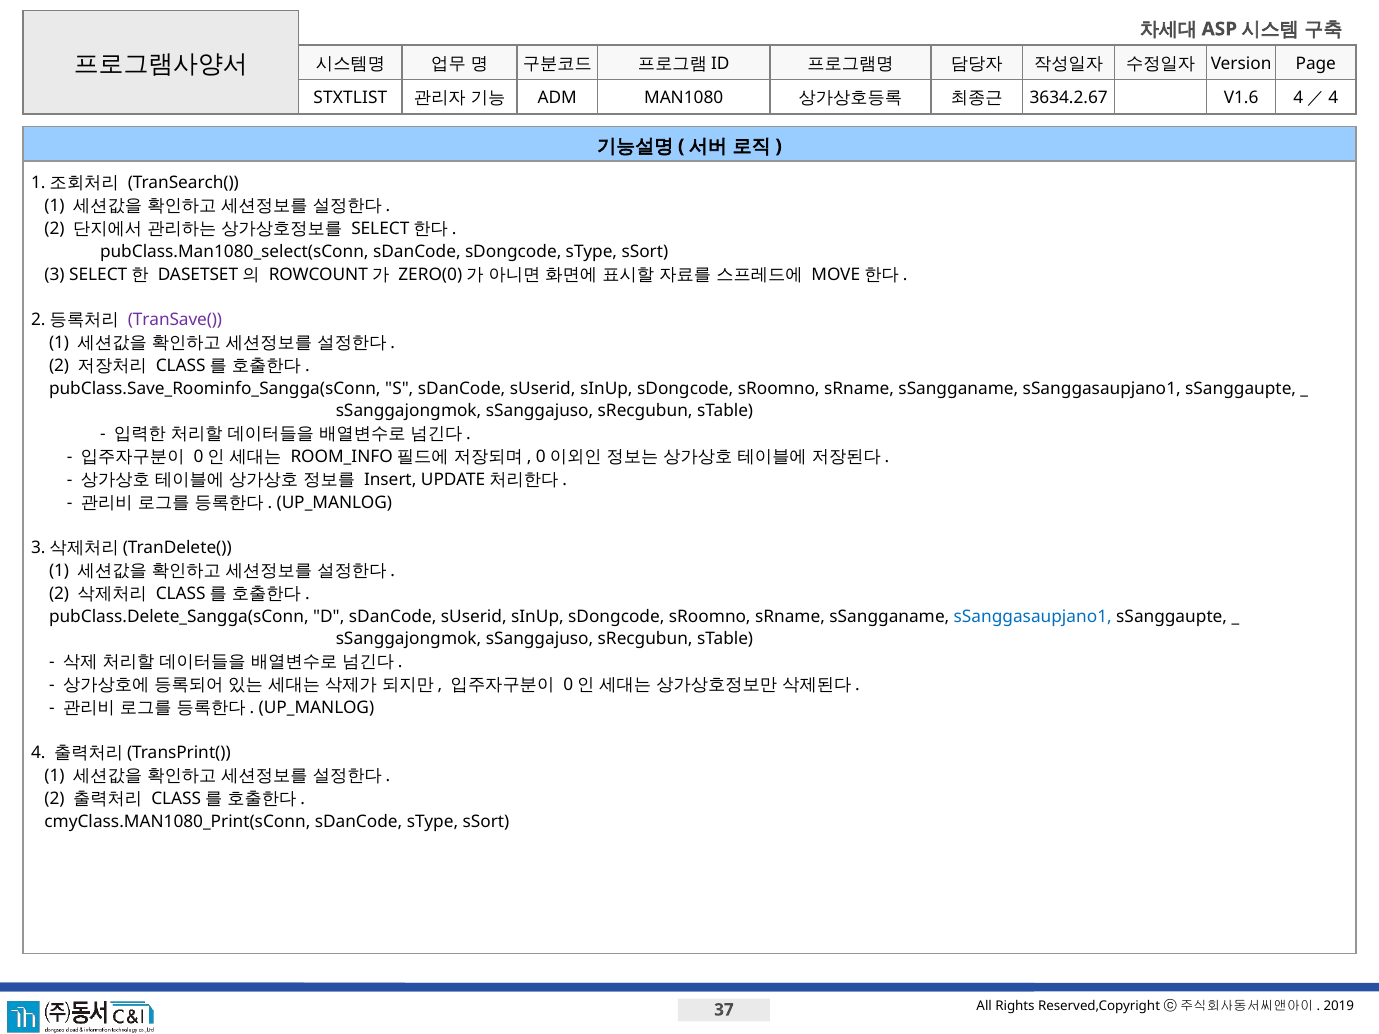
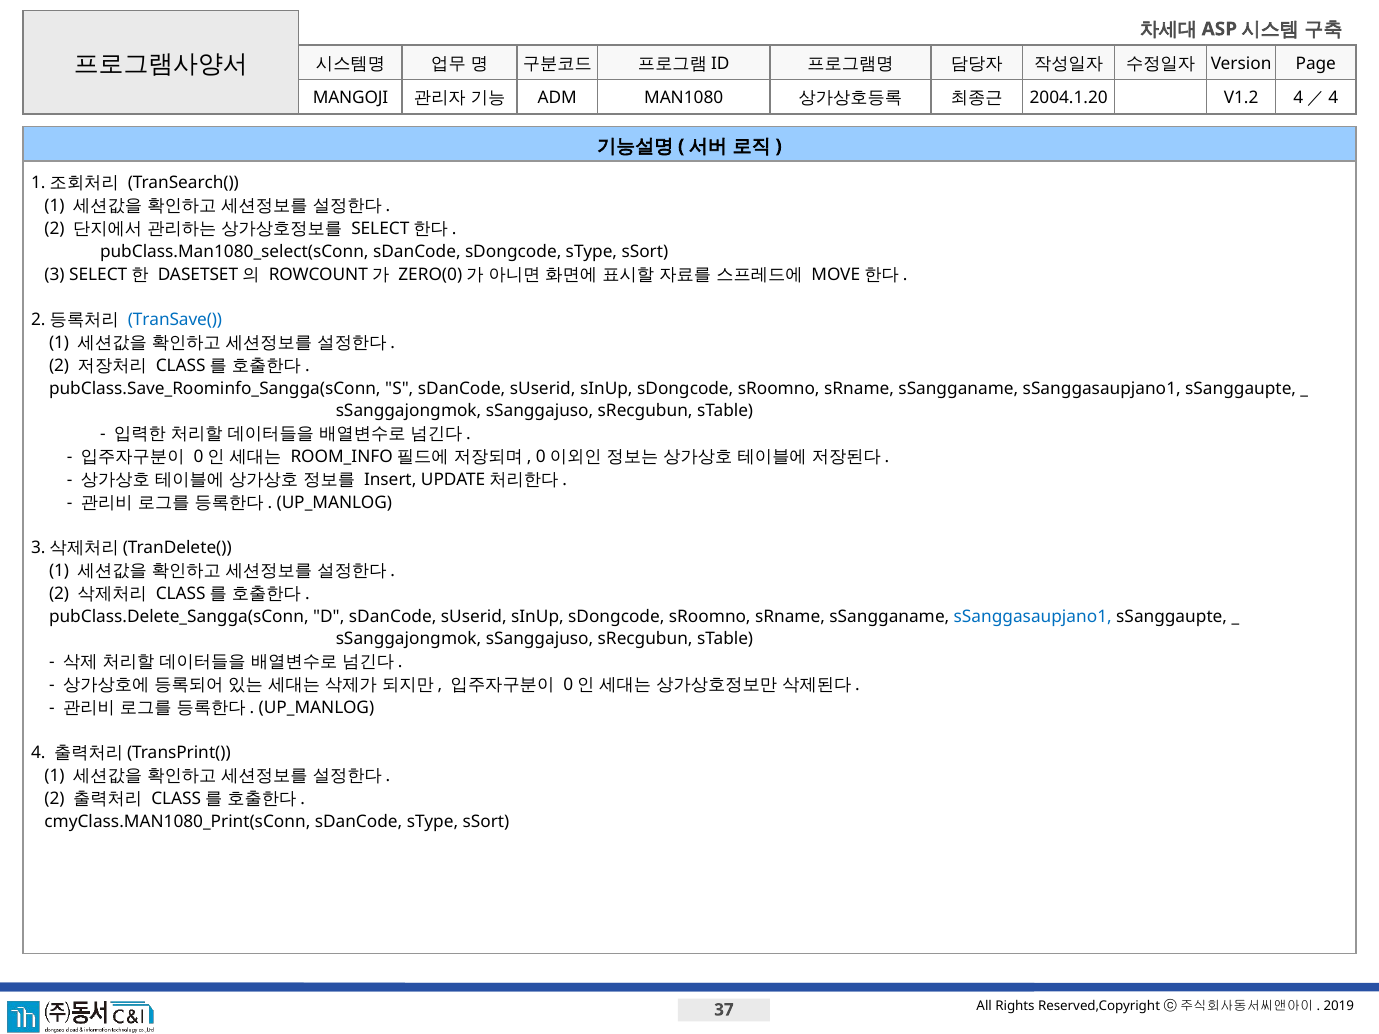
3634.2.67: 3634.2.67 -> 2004.1.20 (1069, 98)
V1.6: V1.6 -> V1.2 (1241, 98)
STXTLIST: STXTLIST -> MANGOJI (351, 98)
TranSave( colour: purple -> blue (175, 320)
